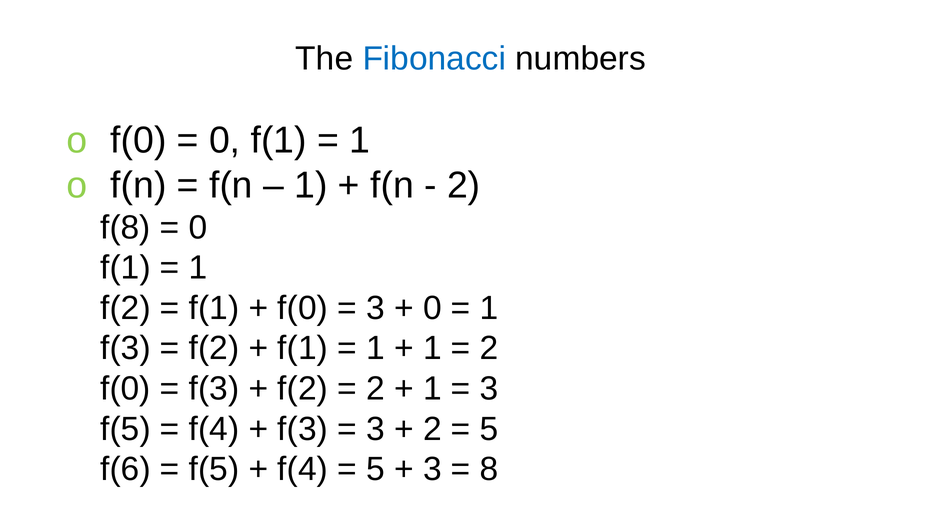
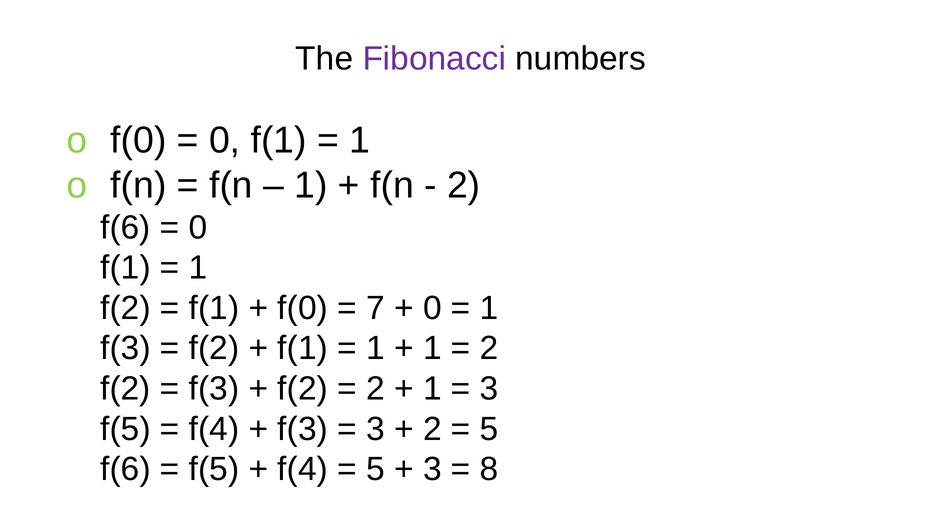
Fibonacci colour: blue -> purple (434, 59)
f(8: f(8 -> f(6 (126, 227)
3: 3 -> 7 (375, 308)
f(0: f(0 -> f(2 (126, 388)
